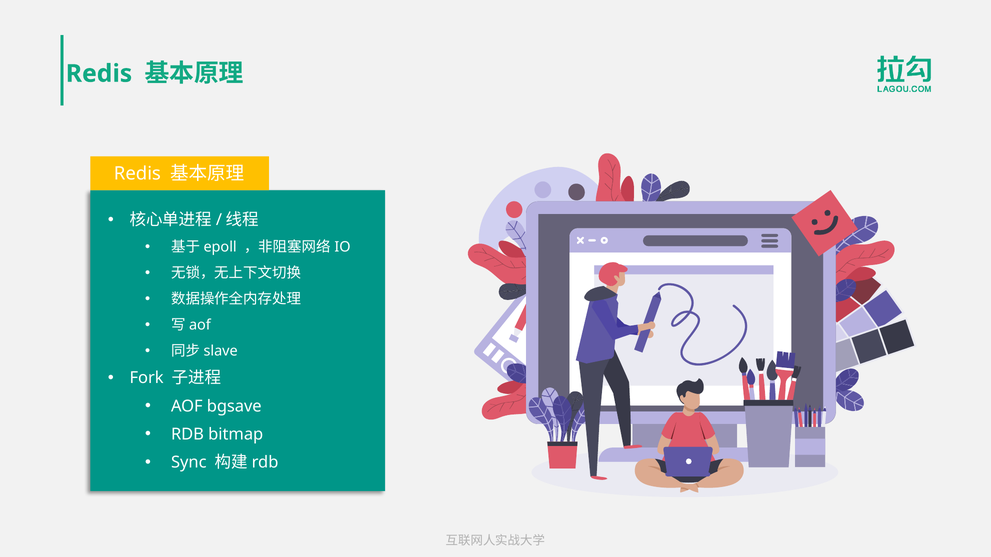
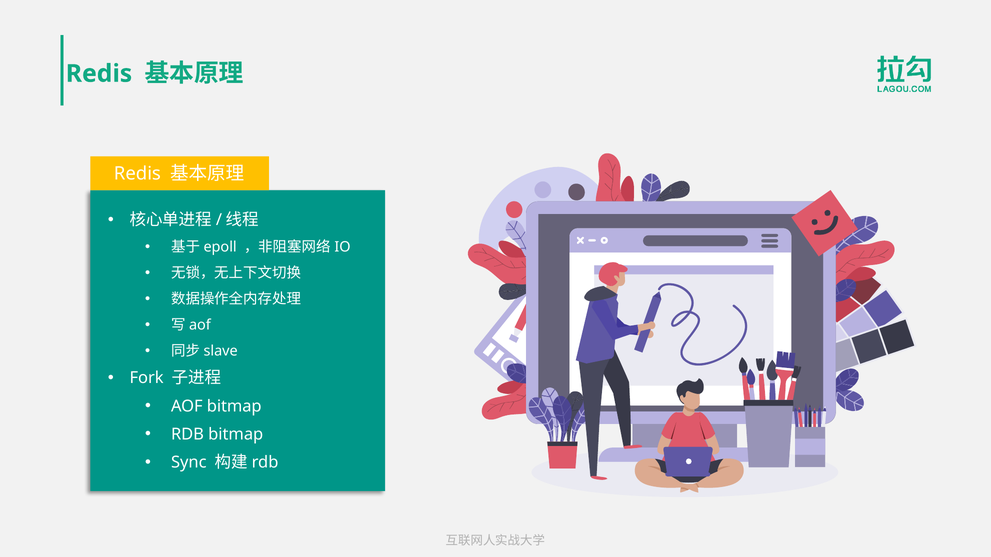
AOF bgsave: bgsave -> bitmap (234, 406)
